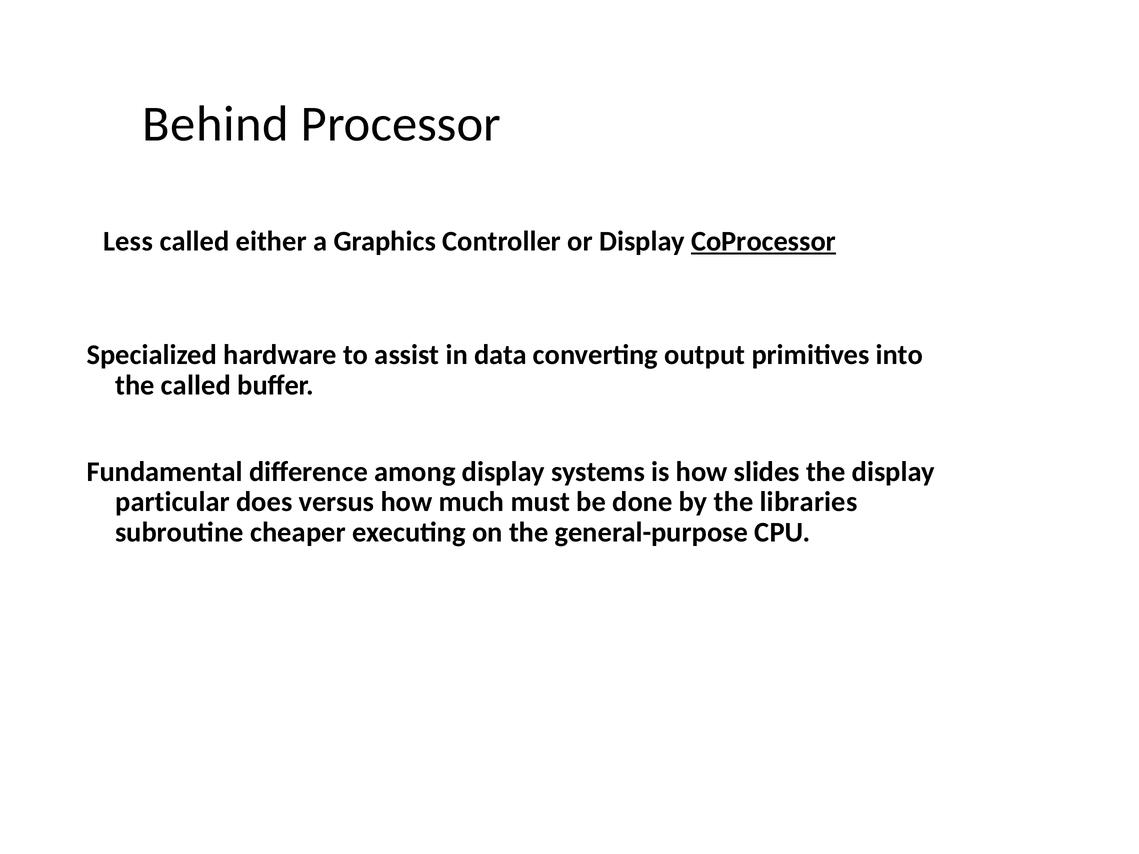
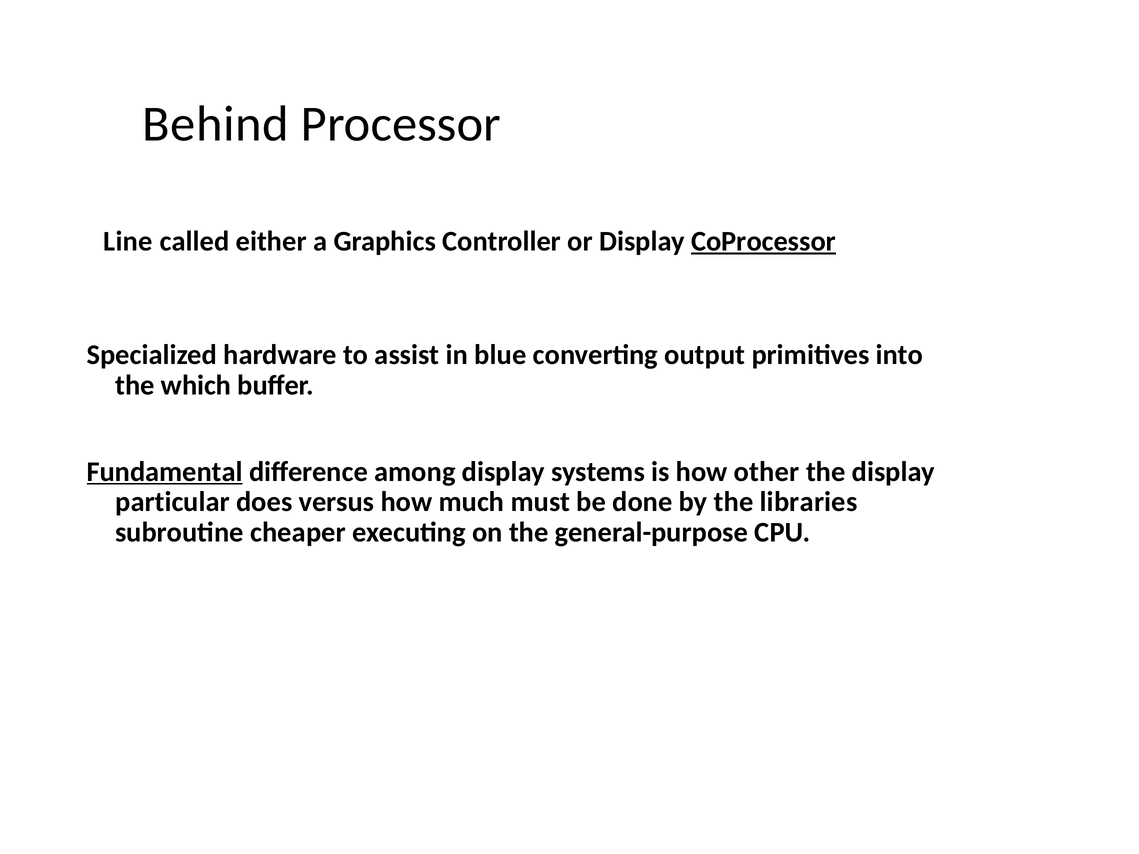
Less: Less -> Line (128, 241)
data: data -> blue (500, 355)
the called: called -> which (196, 385)
Fundamental underline: none -> present (165, 472)
slides: slides -> other (767, 472)
